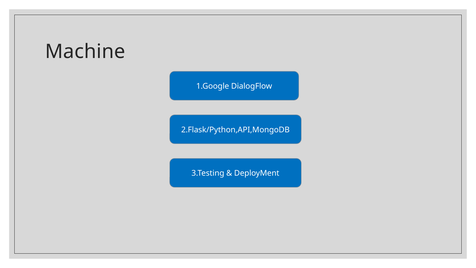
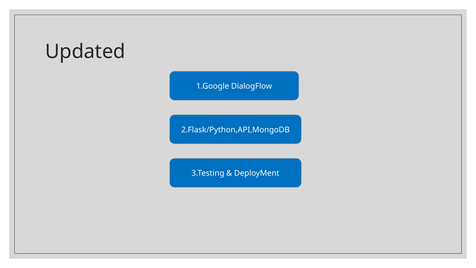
Machine: Machine -> Updated (85, 52)
